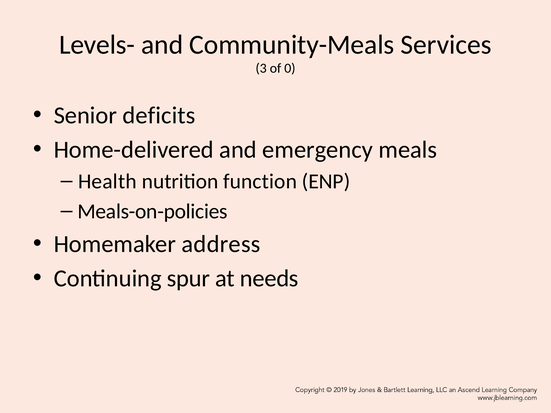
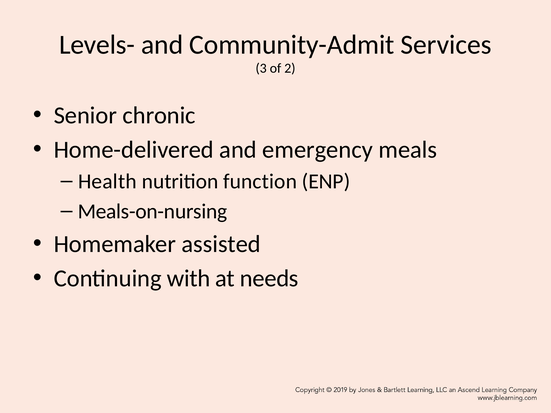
Community-Meals: Community-Meals -> Community-Admit (292, 45)
0: 0 -> 2 (290, 68)
deficits: deficits -> chronic (159, 116)
Meals-on-policies: Meals-on-policies -> Meals-on-nursing (152, 212)
address: address -> assisted (221, 244)
spur: spur -> with (189, 279)
